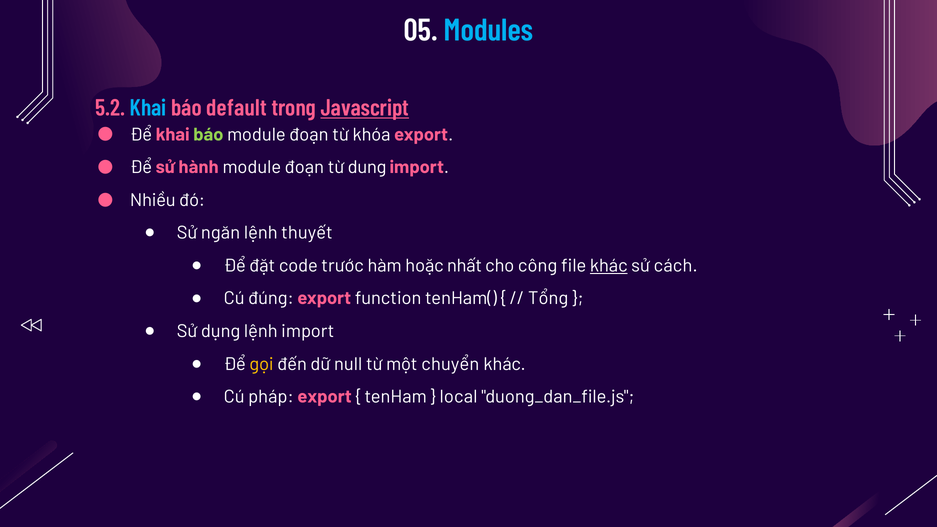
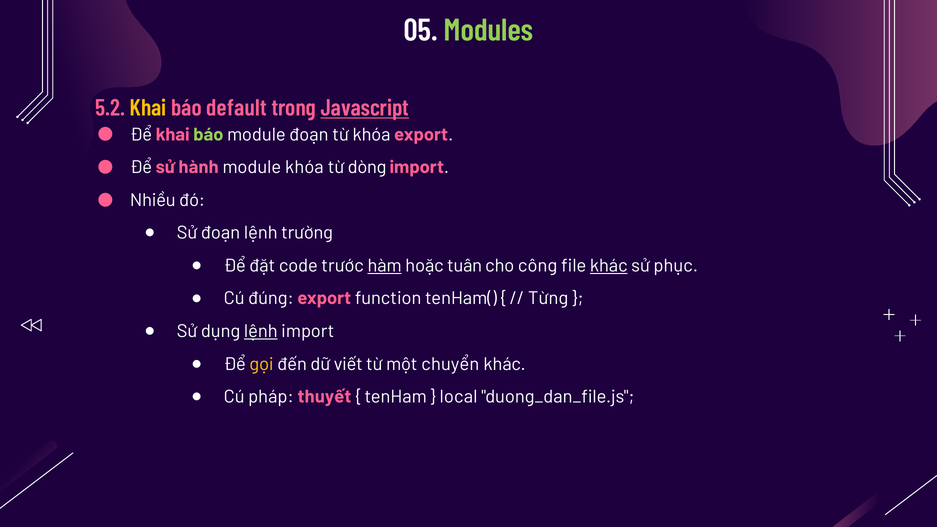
Modules colour: light blue -> light green (489, 30)
Khai colour: light blue -> yellow (148, 108)
đoạn: đoạn -> khóa (304, 167)
dung: dung -> dòng (367, 167)
Sử ngăn: ngăn -> đoạn (221, 233)
thuyết: thuyết -> trường (307, 233)
hàm underline: none -> present (385, 266)
nhất: nhất -> tuân (465, 266)
cách: cách -> phục (676, 266)
Tổng: Tổng -> Từng (548, 299)
lệnh underline: none -> present (261, 331)
null: null -> viết (348, 364)
pháp export: export -> thuyết (325, 397)
